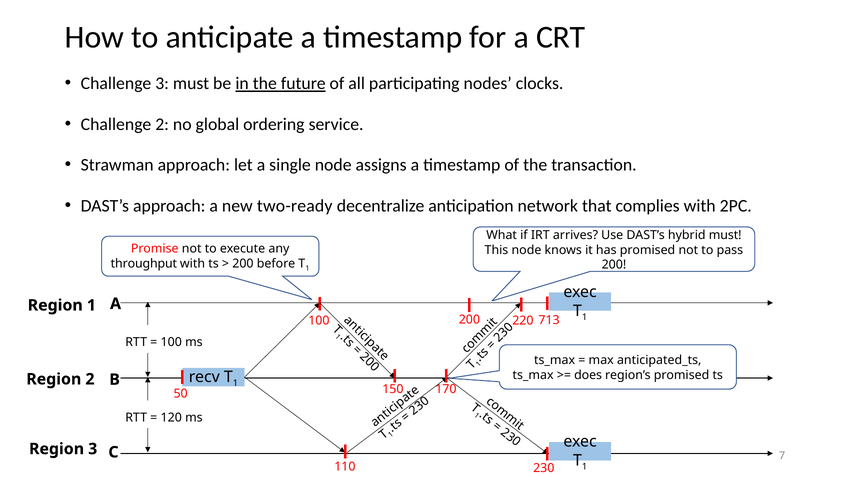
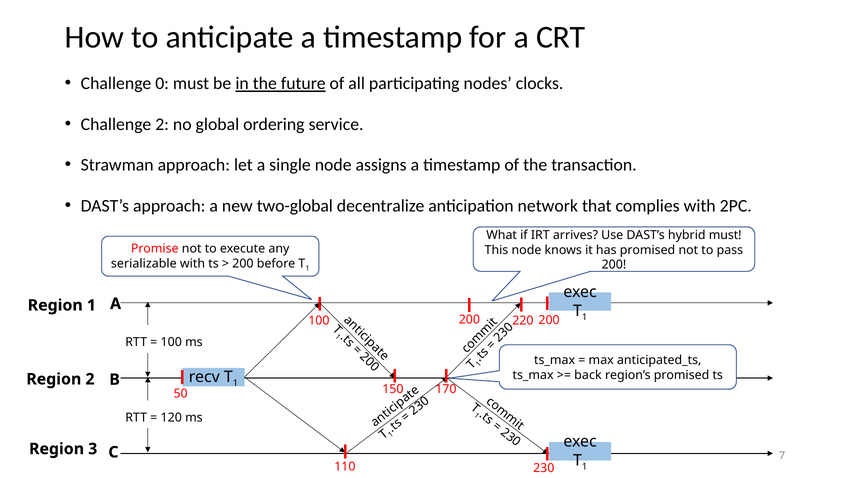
Challenge 3: 3 -> 0 (162, 84)
two-ready: two-ready -> two-global (295, 206)
throughput: throughput -> serializable (144, 264)
220 713: 713 -> 200 (549, 320)
does: does -> back (588, 375)
